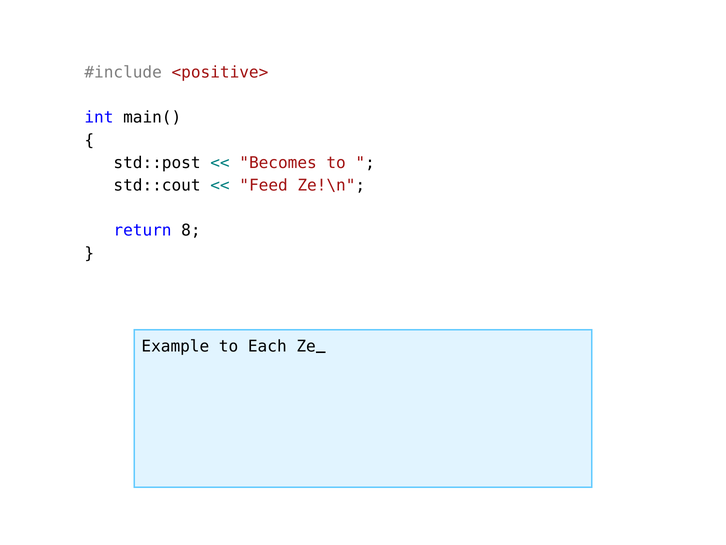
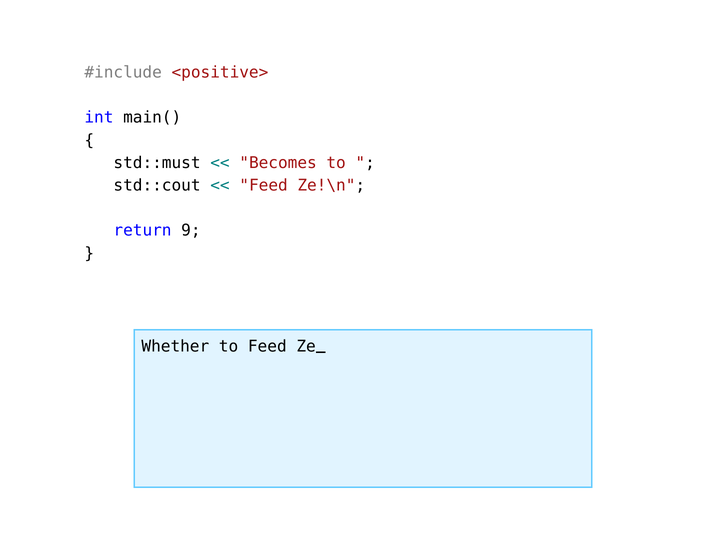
std::post: std::post -> std::must (157, 163)
8: 8 -> 9 (191, 230)
Example: Example -> Whether (175, 346)
to Each: Each -> Feed (267, 346)
